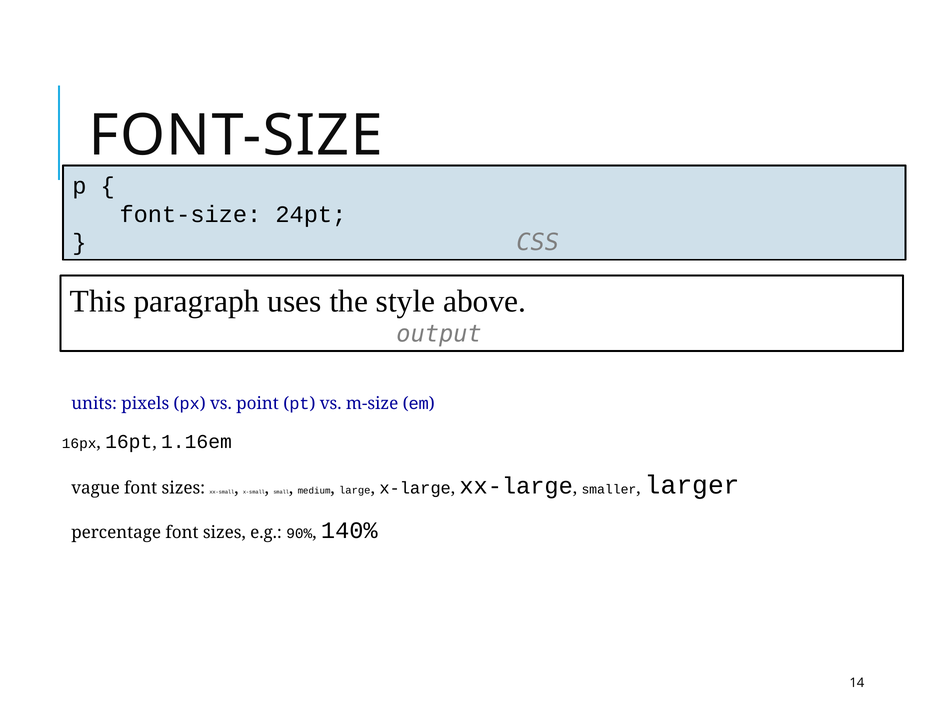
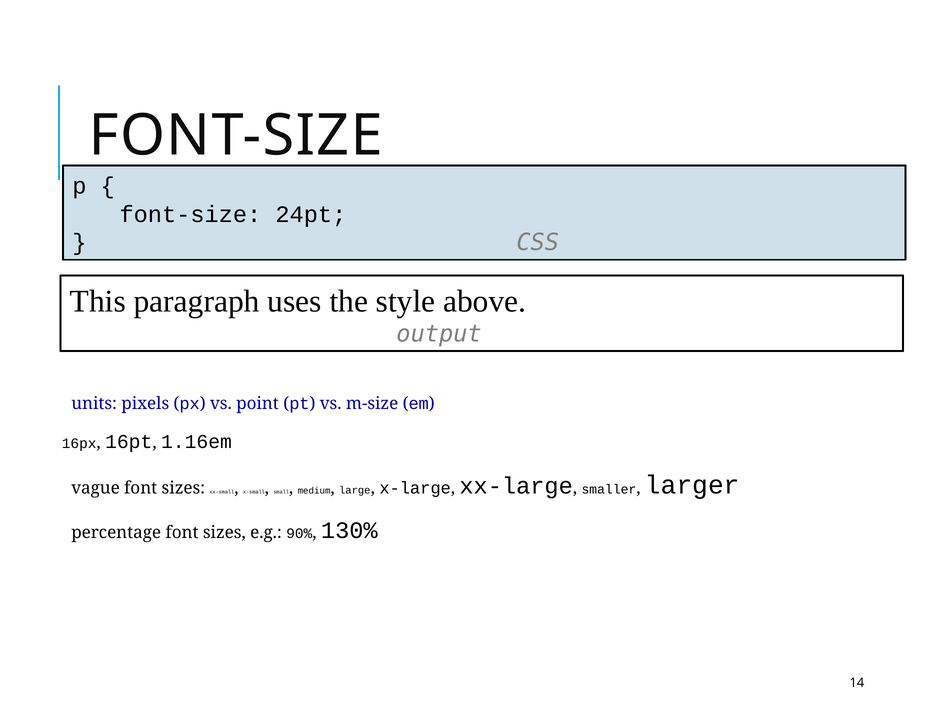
140%: 140% -> 130% (349, 530)
